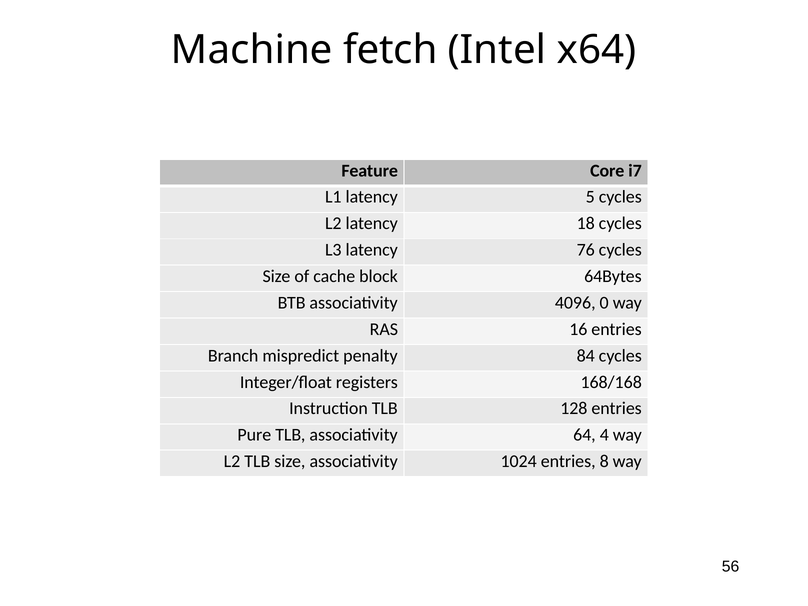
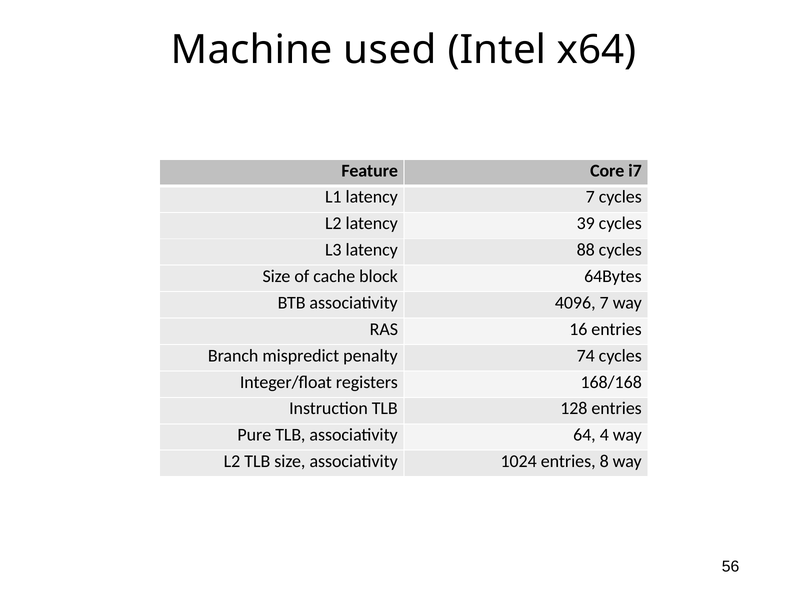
fetch: fetch -> used (390, 50)
latency 5: 5 -> 7 (590, 197)
18: 18 -> 39 (586, 224)
76: 76 -> 88 (586, 250)
4096 0: 0 -> 7 (604, 303)
84: 84 -> 74 (586, 356)
